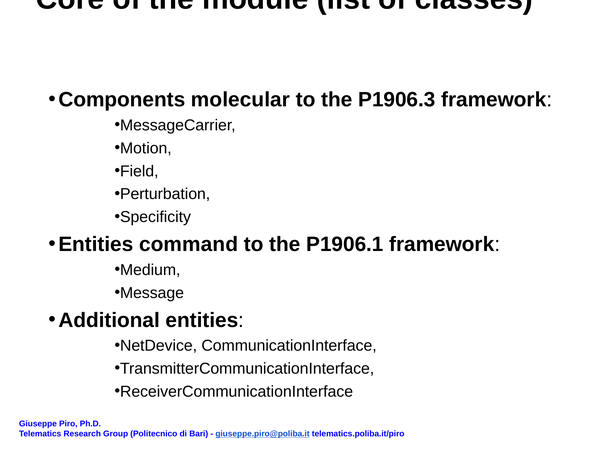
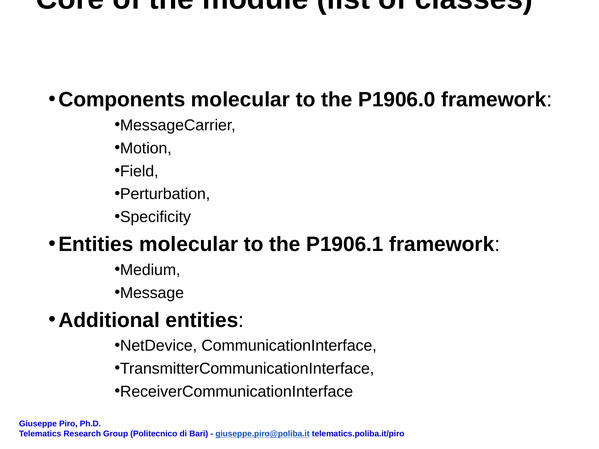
P1906.3: P1906.3 -> P1906.0 (397, 100)
Entities command: command -> molecular (189, 244)
